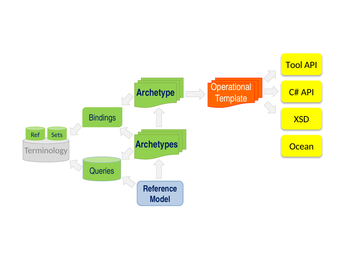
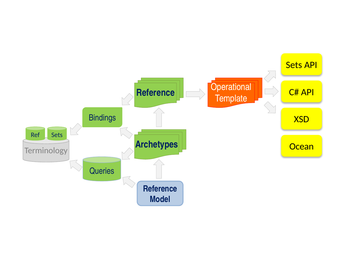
Tool: Tool -> Sets (294, 65)
Archetype: Archetype -> Reference (155, 93)
